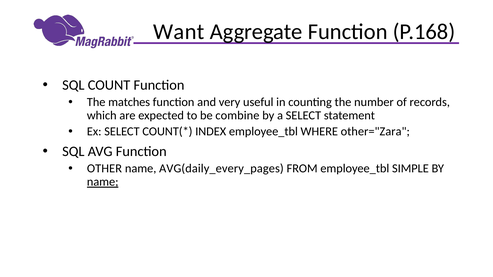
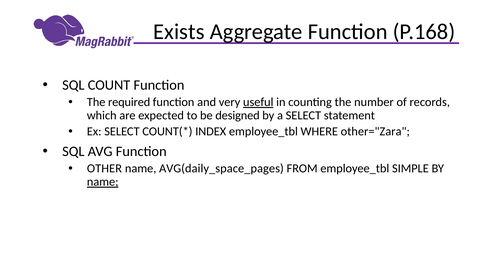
Want: Want -> Exists (179, 32)
matches: matches -> required (129, 102)
useful underline: none -> present (258, 102)
combine: combine -> designed (238, 116)
AVG(daily_every_pages: AVG(daily_every_pages -> AVG(daily_space_pages (221, 169)
